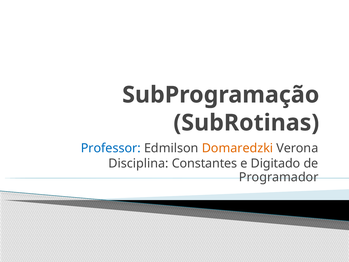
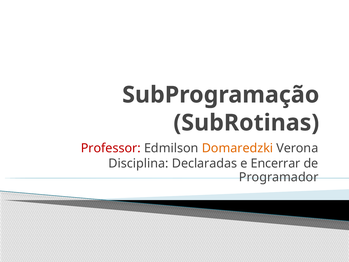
Professor colour: blue -> red (111, 148)
Constantes: Constantes -> Declaradas (205, 163)
Digitado: Digitado -> Encerrar (276, 163)
